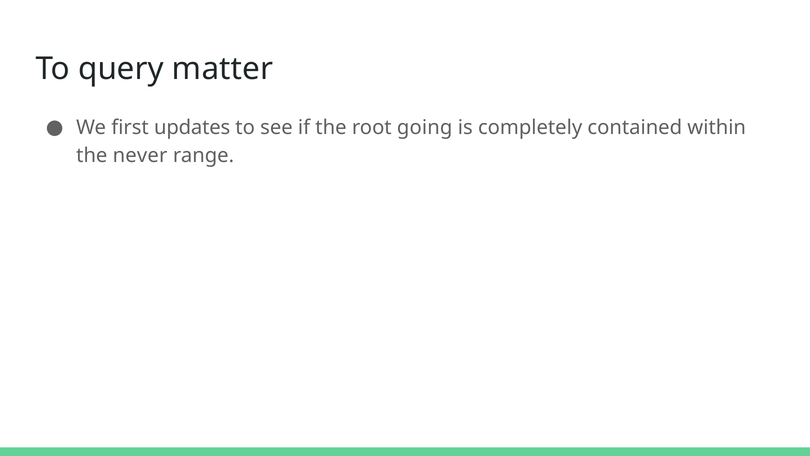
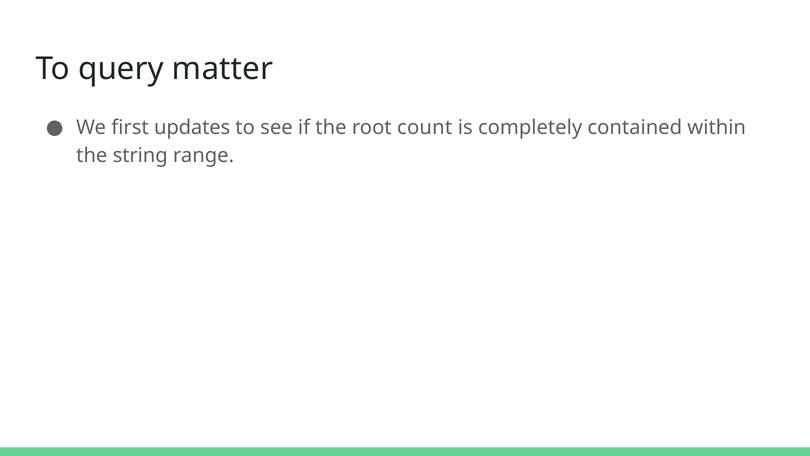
going: going -> count (425, 127)
never: never -> string (140, 155)
